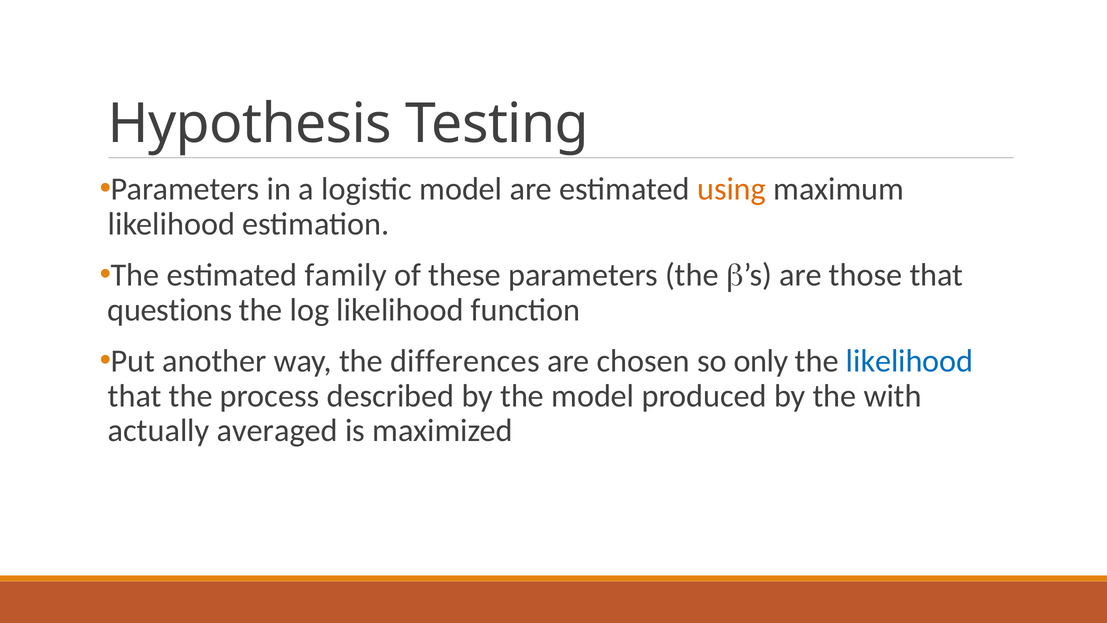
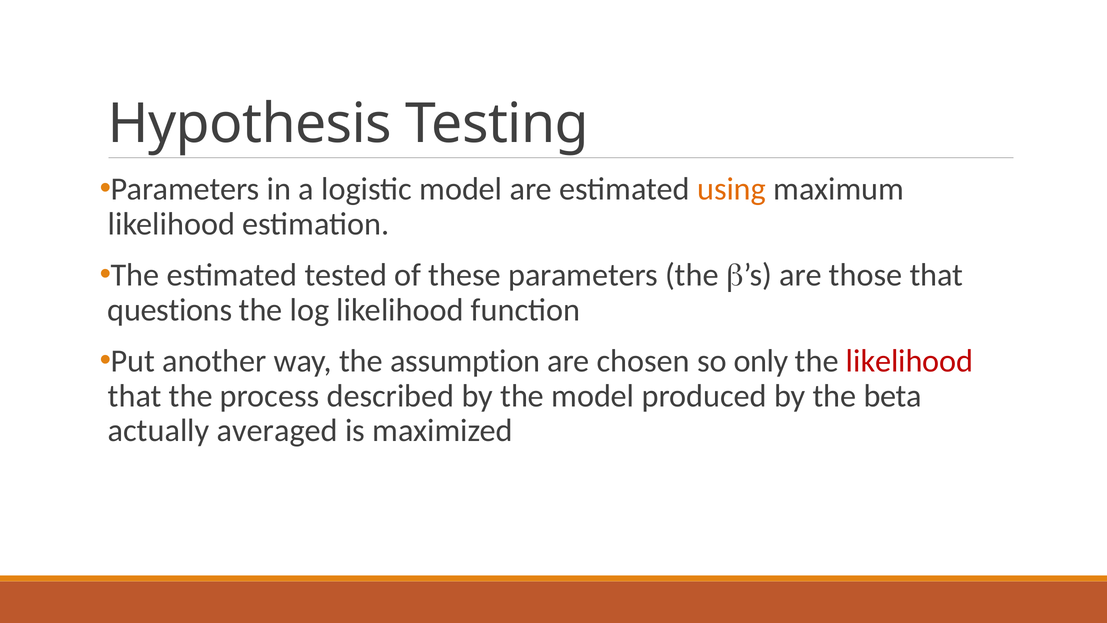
family: family -> tested (346, 275)
differences: differences -> assumption (465, 361)
likelihood colour: blue -> red (910, 361)
with: with -> beta (893, 396)
